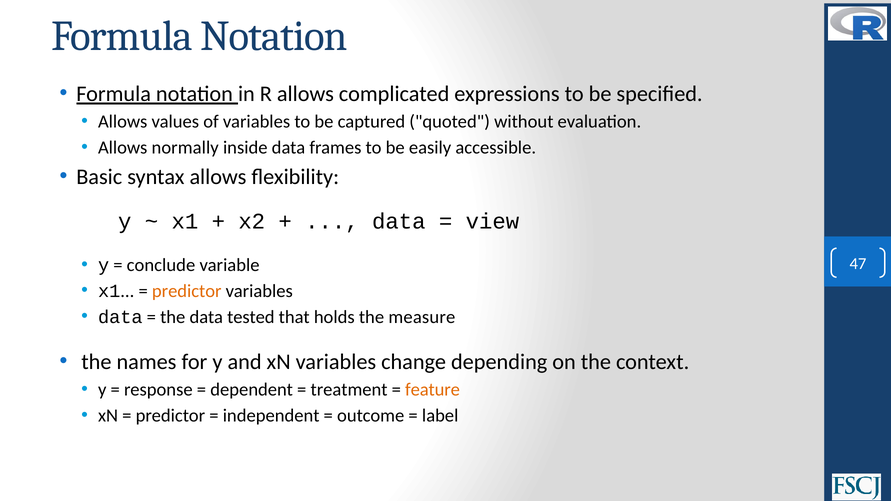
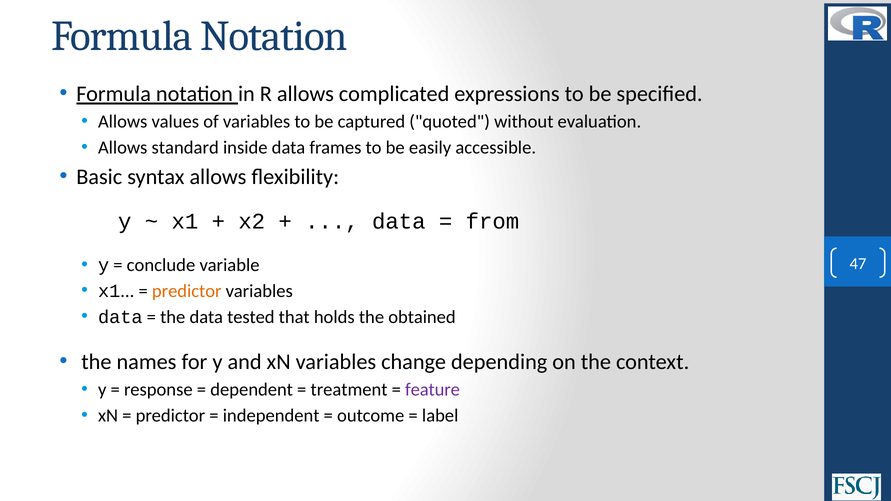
normally: normally -> standard (185, 148)
view: view -> from (492, 221)
measure: measure -> obtained (422, 317)
feature colour: orange -> purple (432, 390)
